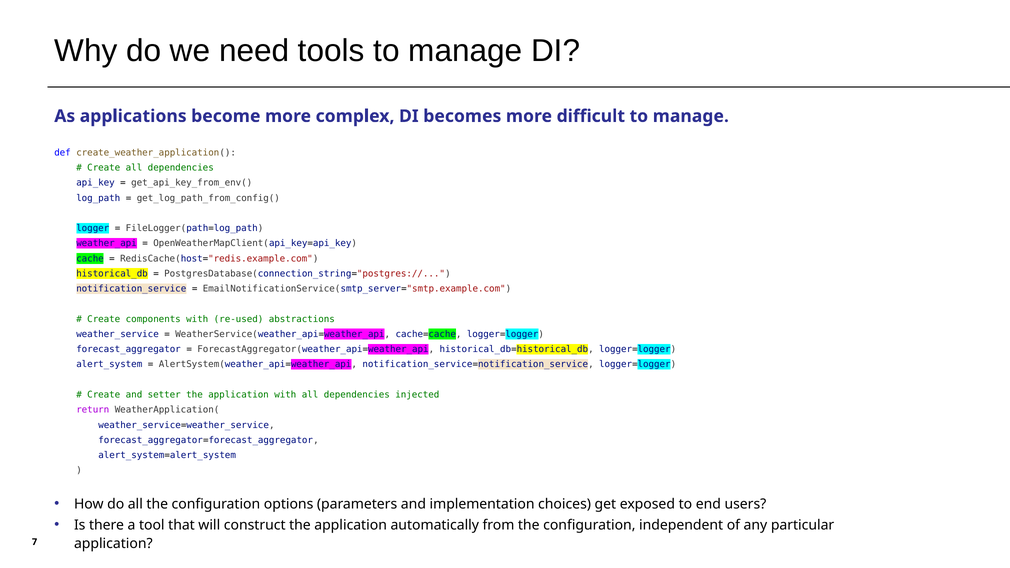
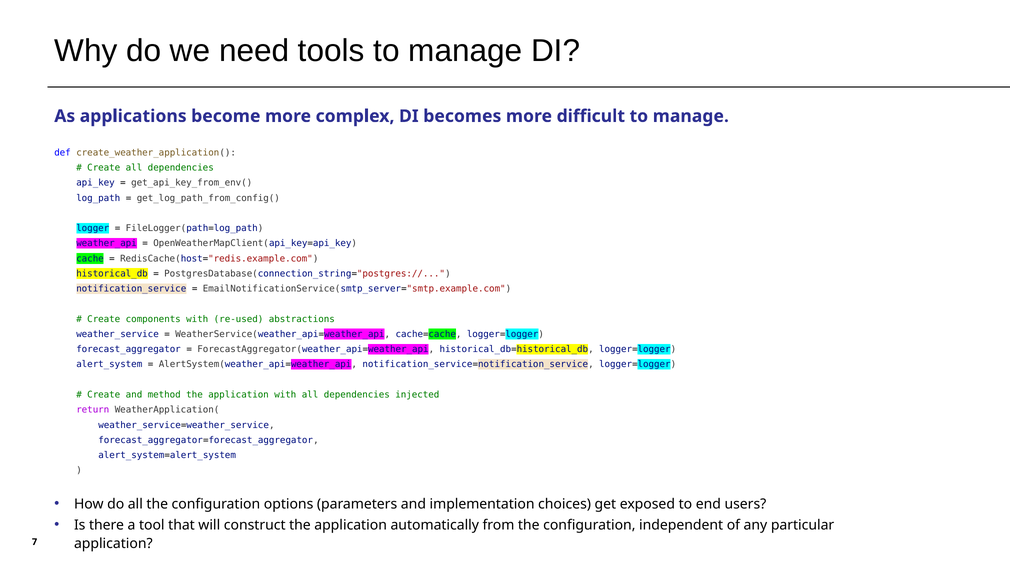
setter: setter -> method (164, 395)
